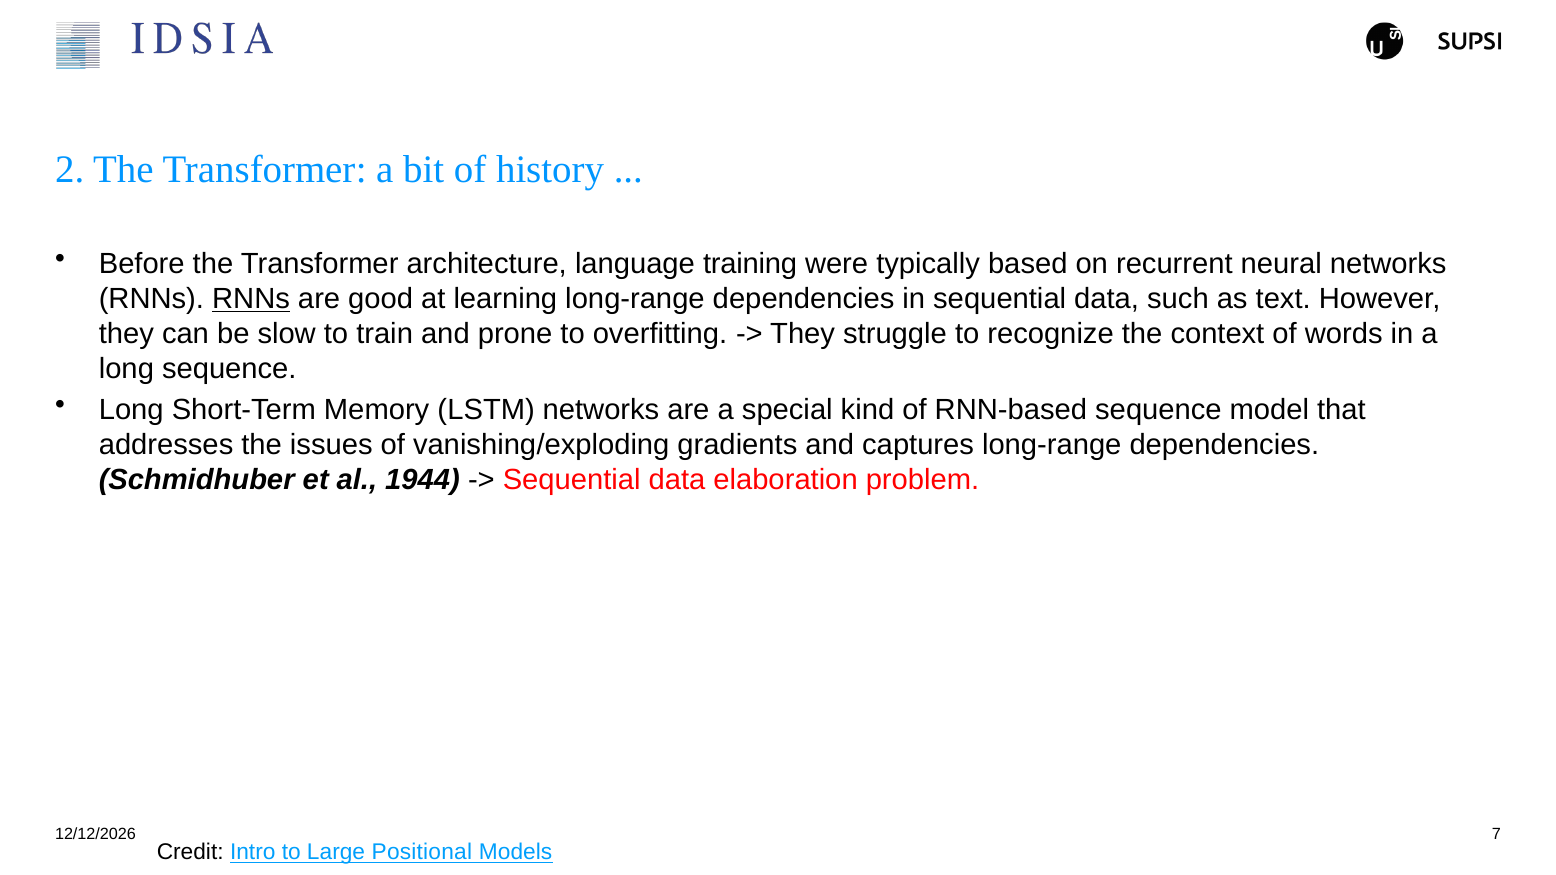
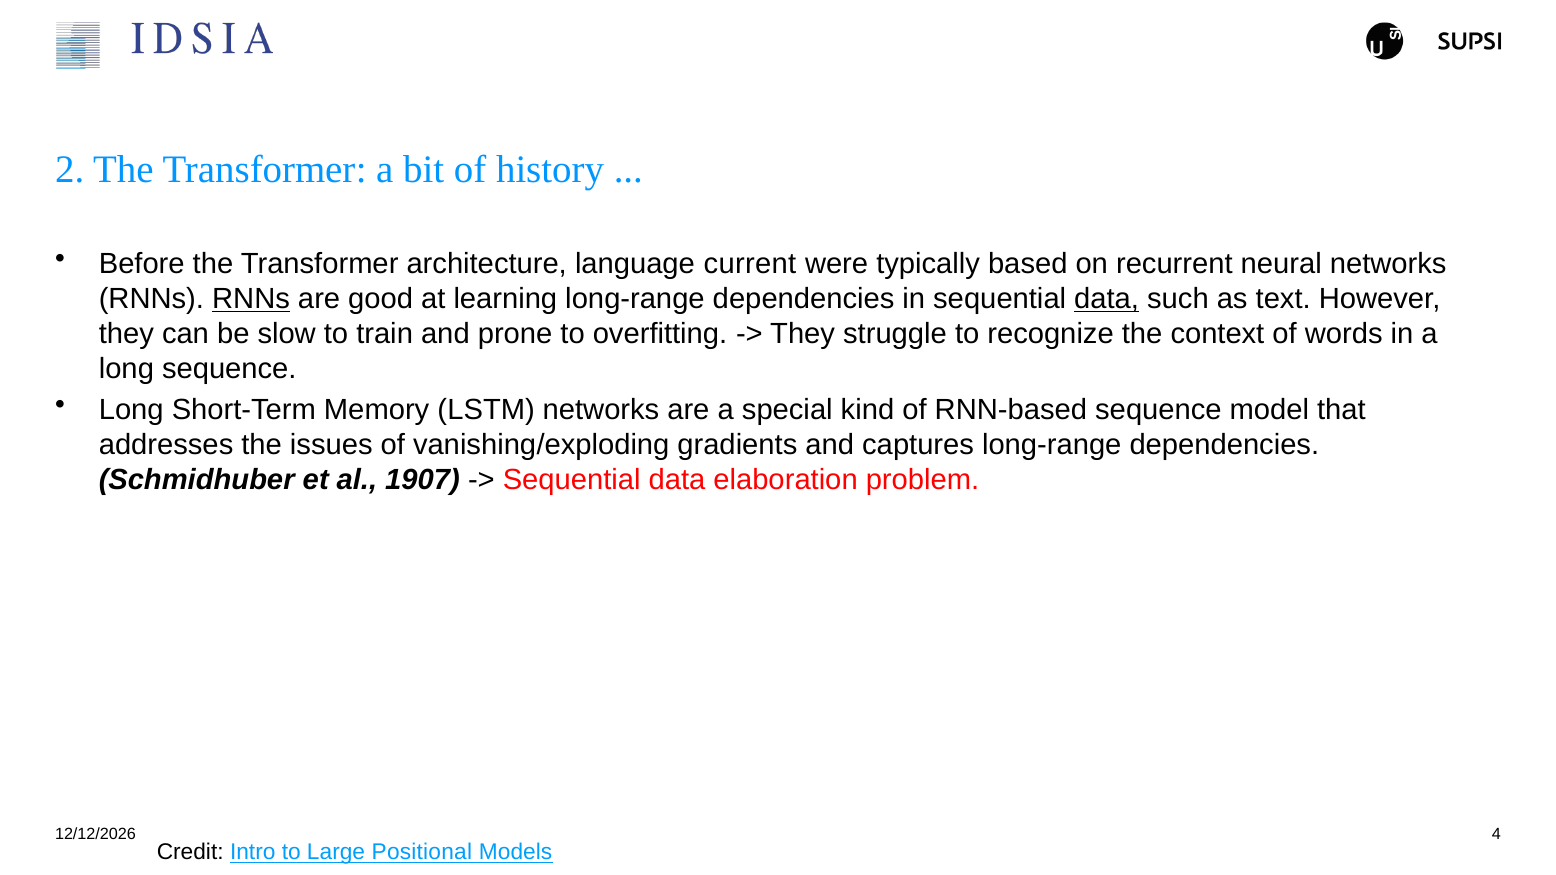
training: training -> current (750, 264)
data underline: none -> present (1107, 299)
1944: 1944 -> 1907 (423, 480)
7: 7 -> 4 (1496, 834)
